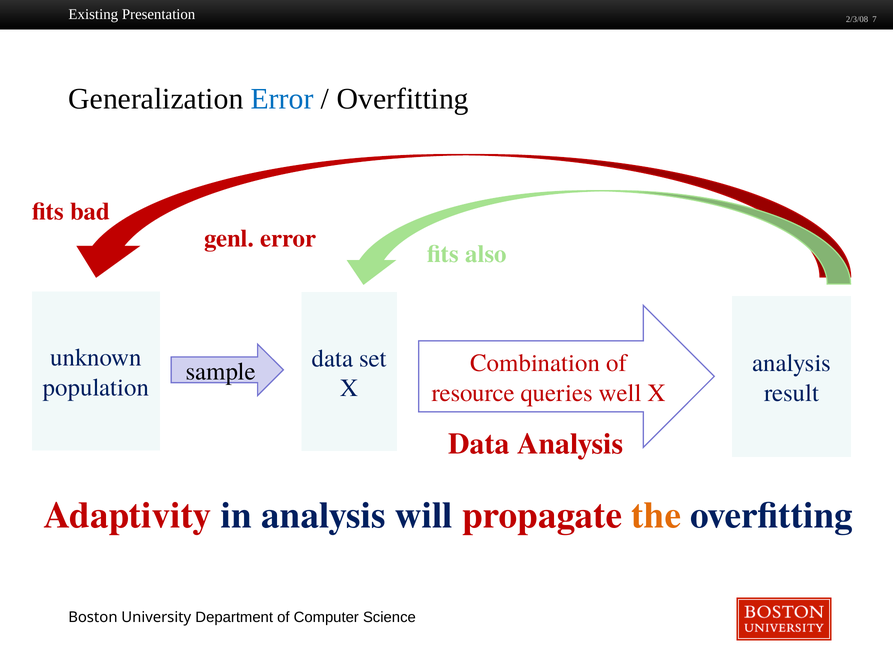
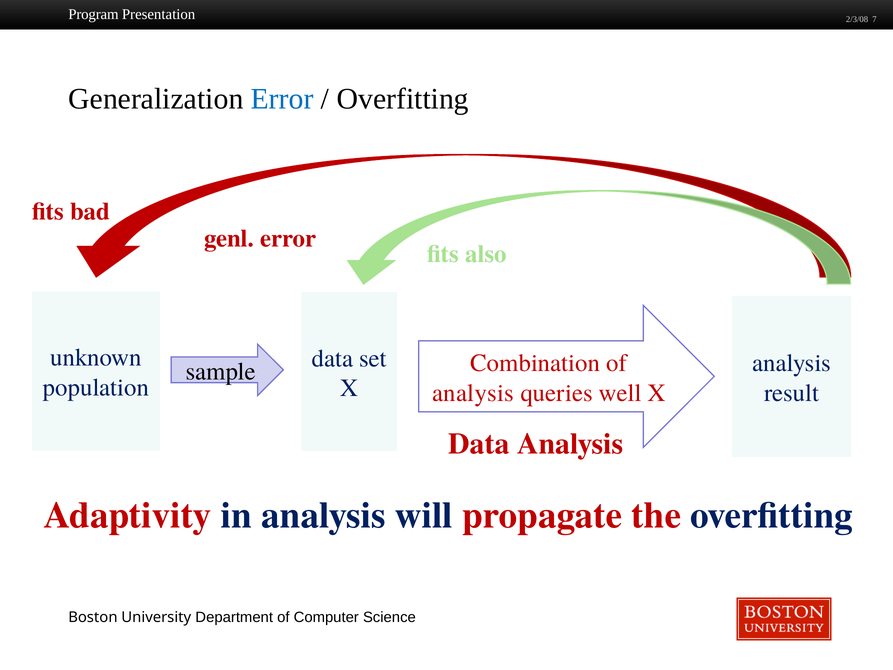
Existing: Existing -> Program (93, 14)
resource: resource -> analysis (473, 393)
the colour: orange -> red (656, 516)
